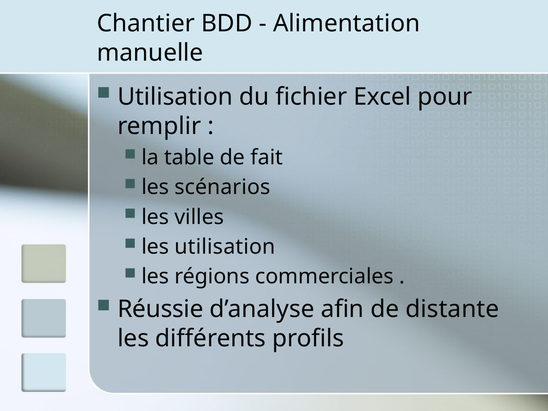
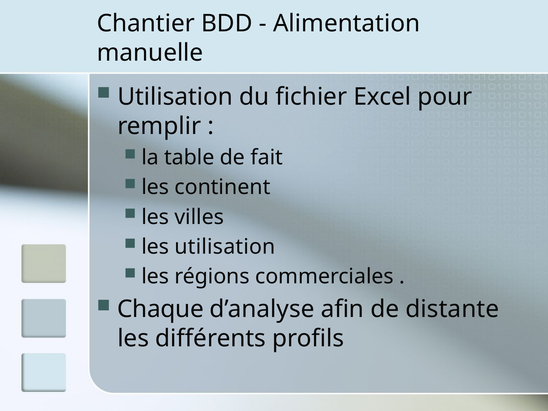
scénarios: scénarios -> continent (222, 187)
Réussie: Réussie -> Chaque (160, 309)
